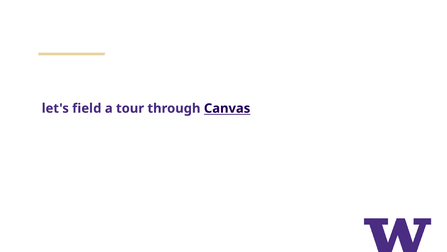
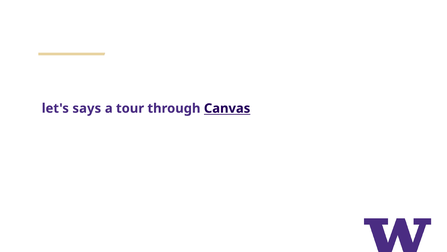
field: field -> says (87, 108)
